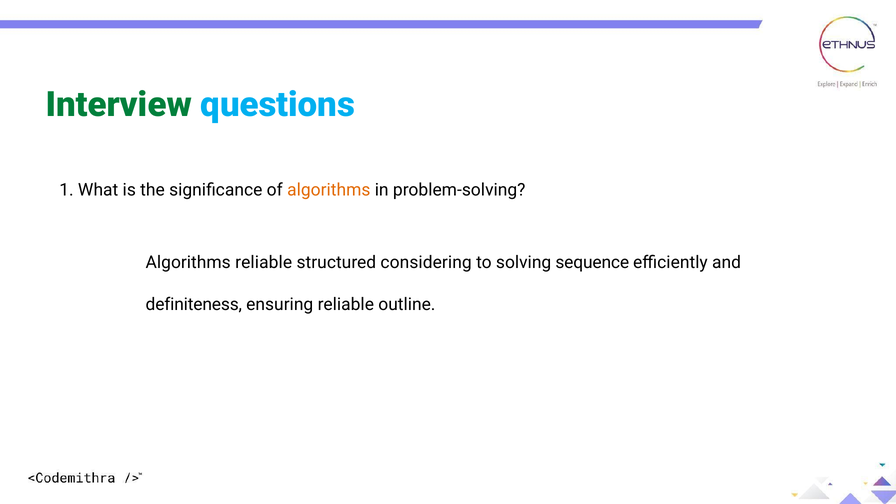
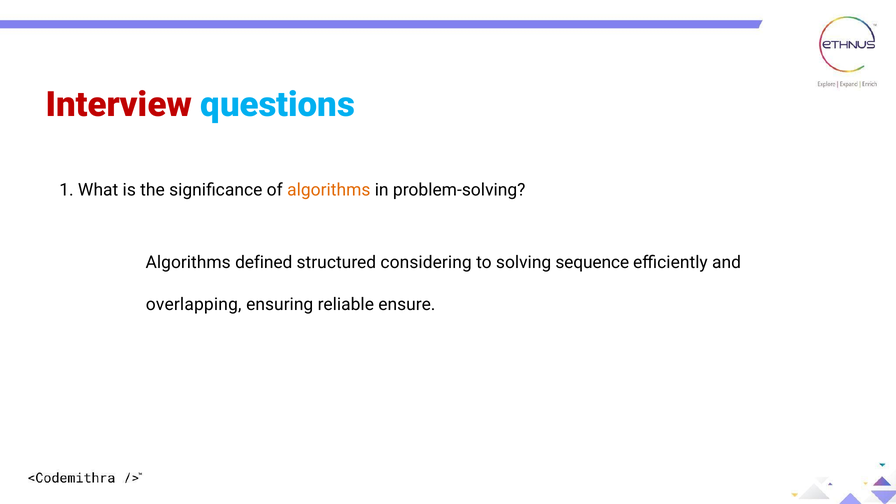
Interview colour: green -> red (119, 105)
Algorithms reliable: reliable -> defined (264, 263)
definiteness: definiteness -> overlapping (194, 304)
outline: outline -> ensure (407, 304)
